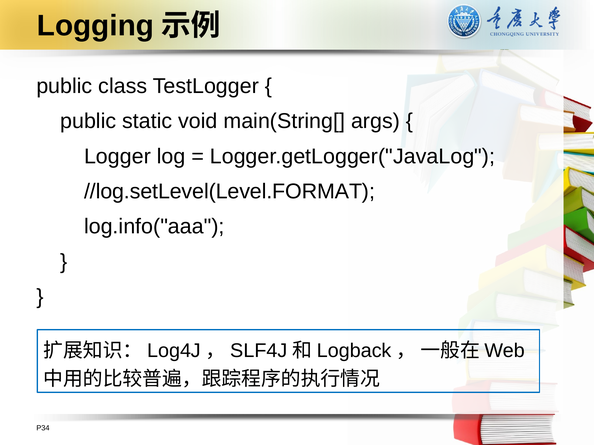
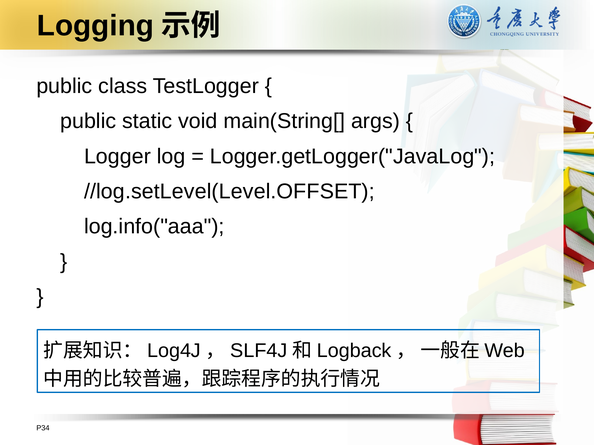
//log.setLevel(Level.FORMAT: //log.setLevel(Level.FORMAT -> //log.setLevel(Level.OFFSET (229, 192)
